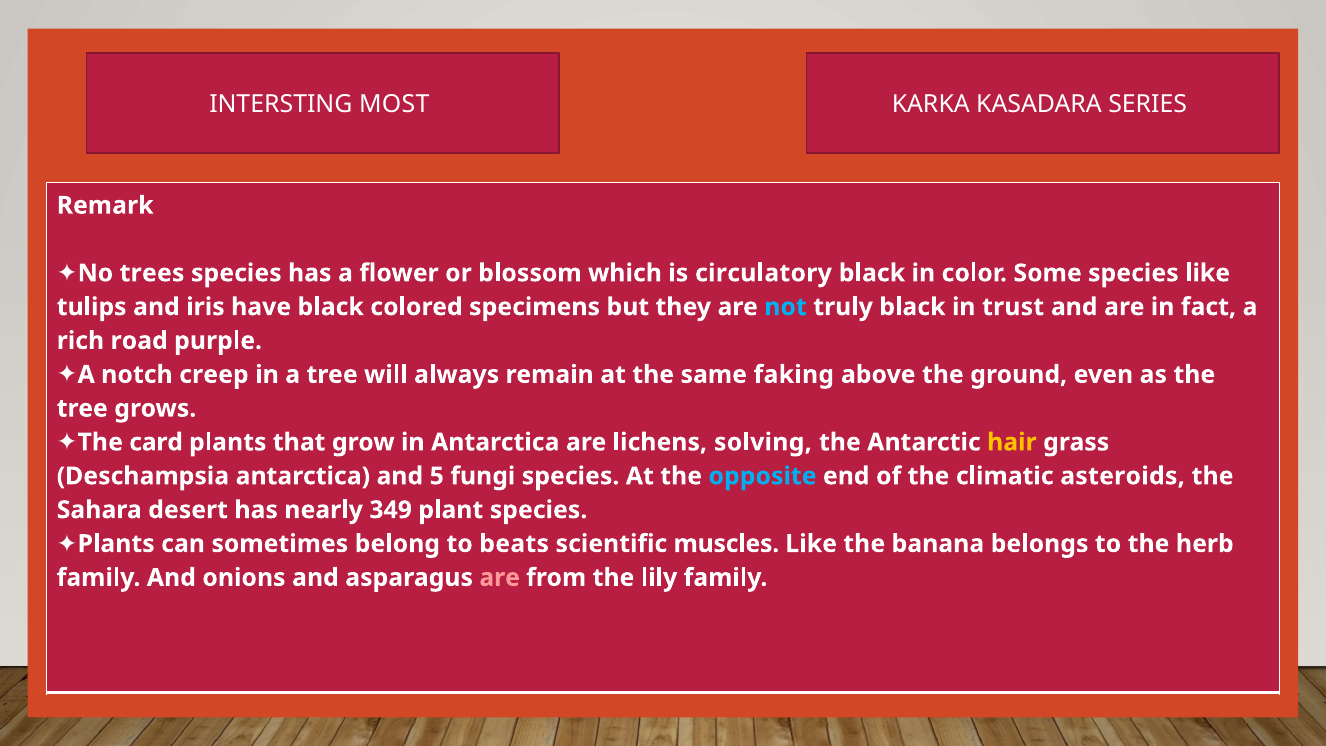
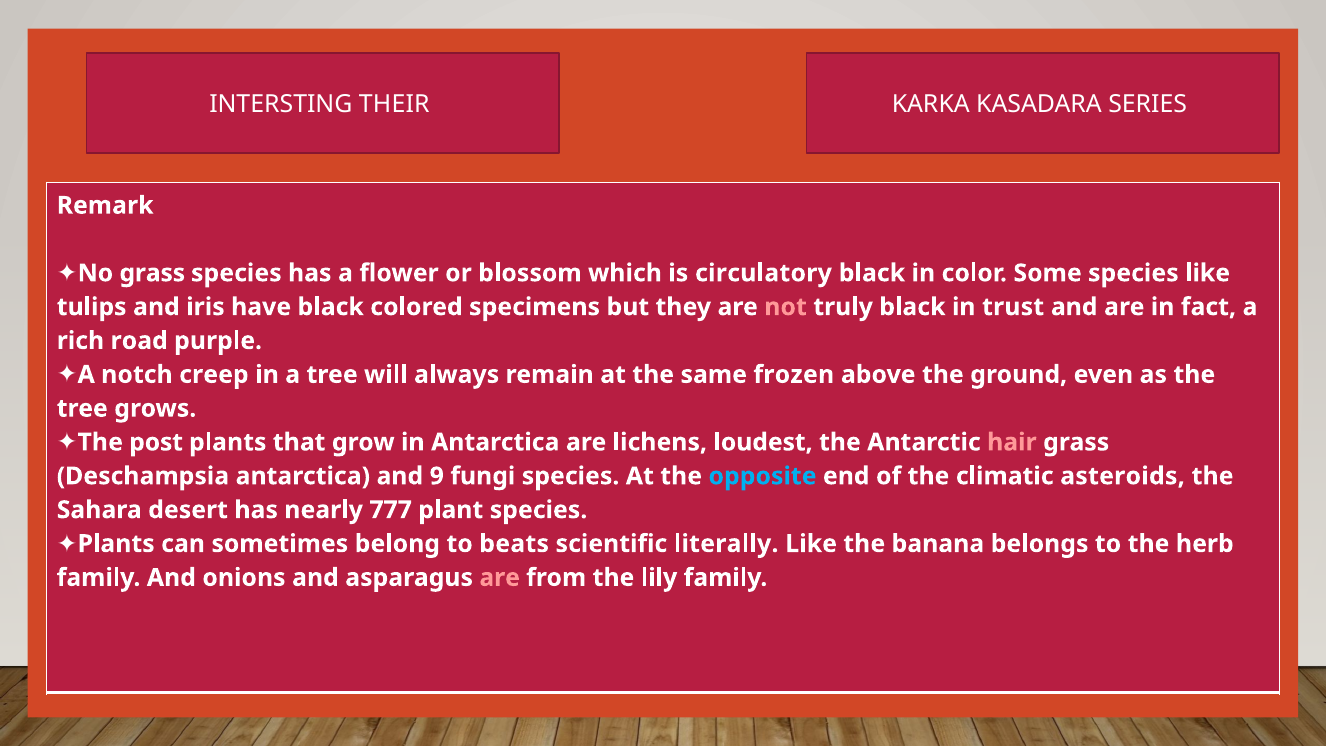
MOST: MOST -> THEIR (394, 105)
trees: trees -> grass (152, 273)
not colour: light blue -> pink (786, 307)
faking: faking -> frozen (794, 375)
card: card -> post (156, 442)
solving: solving -> loudest (763, 442)
hair colour: yellow -> pink (1012, 442)
5: 5 -> 9 (437, 476)
349: 349 -> 777 (391, 510)
muscles: muscles -> literally (726, 544)
